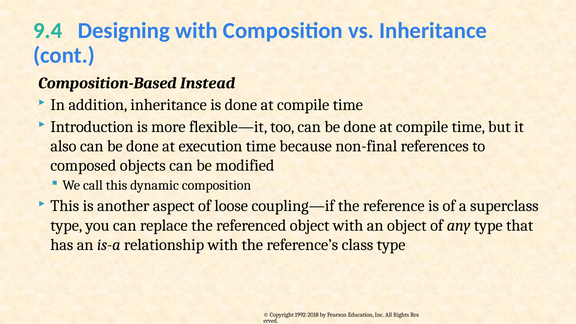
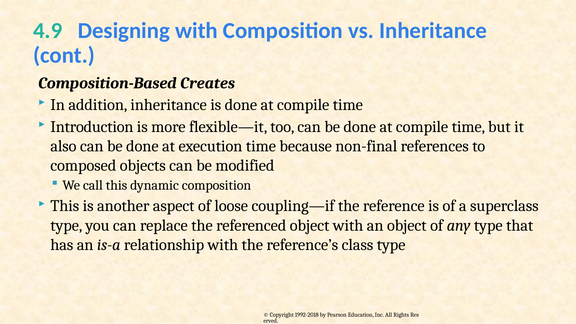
9.4: 9.4 -> 4.9 (48, 31)
Instead: Instead -> Creates (208, 83)
